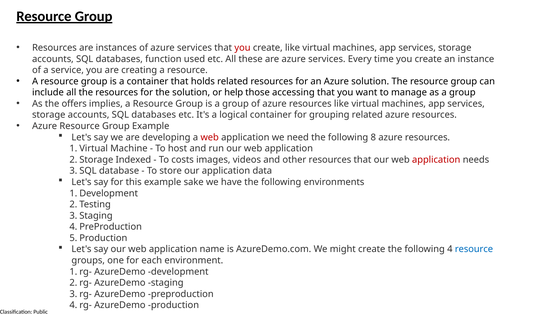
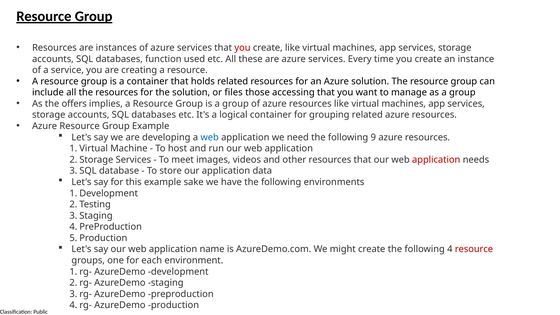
help: help -> files (234, 93)
web colour: red -> blue (210, 137)
8: 8 -> 9 (373, 137)
Indexed: Indexed -> Services (133, 160)
costs: costs -> meet (183, 160)
resource colour: blue -> red (474, 249)
